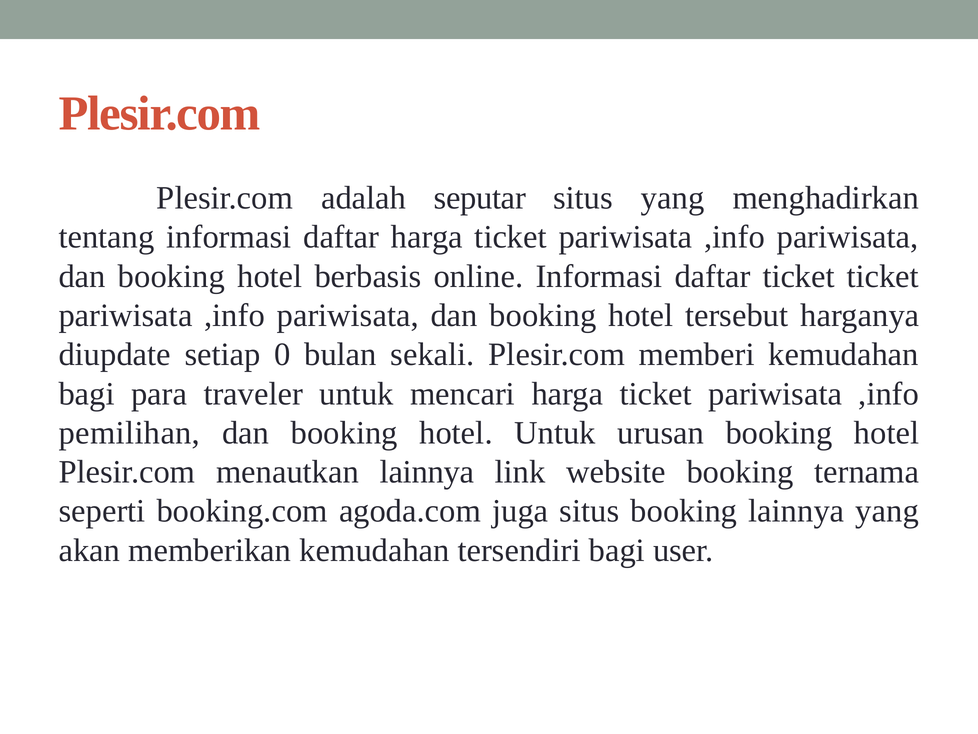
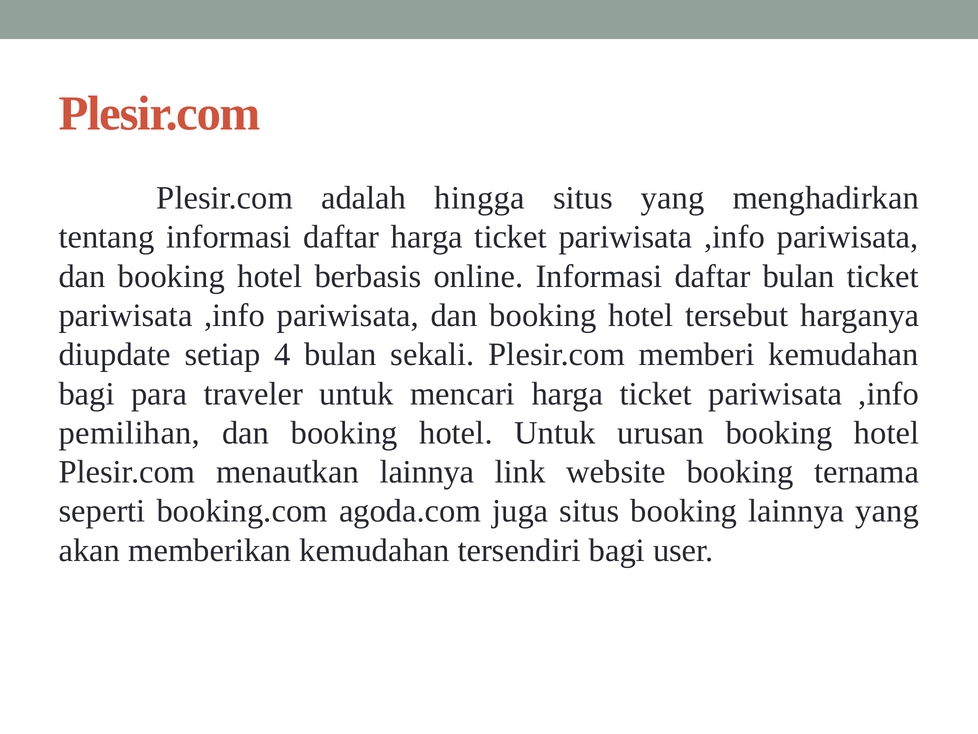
seputar: seputar -> hingga (480, 198)
daftar ticket: ticket -> bulan (799, 276)
0: 0 -> 4 (282, 354)
